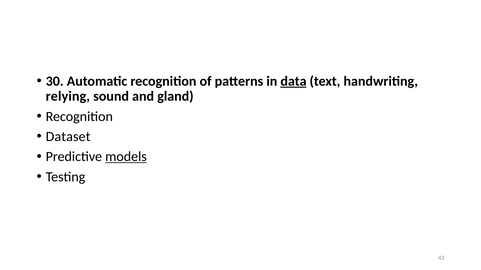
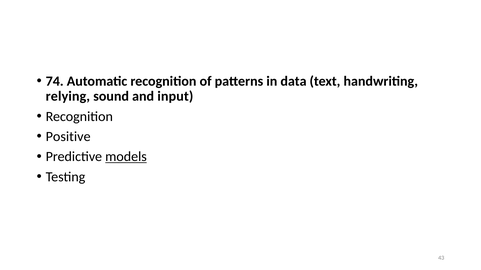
30: 30 -> 74 (55, 81)
data underline: present -> none (293, 81)
gland: gland -> input (175, 96)
Dataset: Dataset -> Positive (68, 137)
